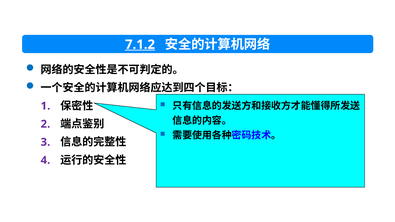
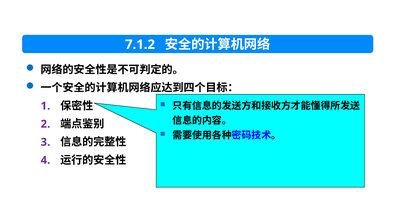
7.1.2 underline: present -> none (140, 45)
